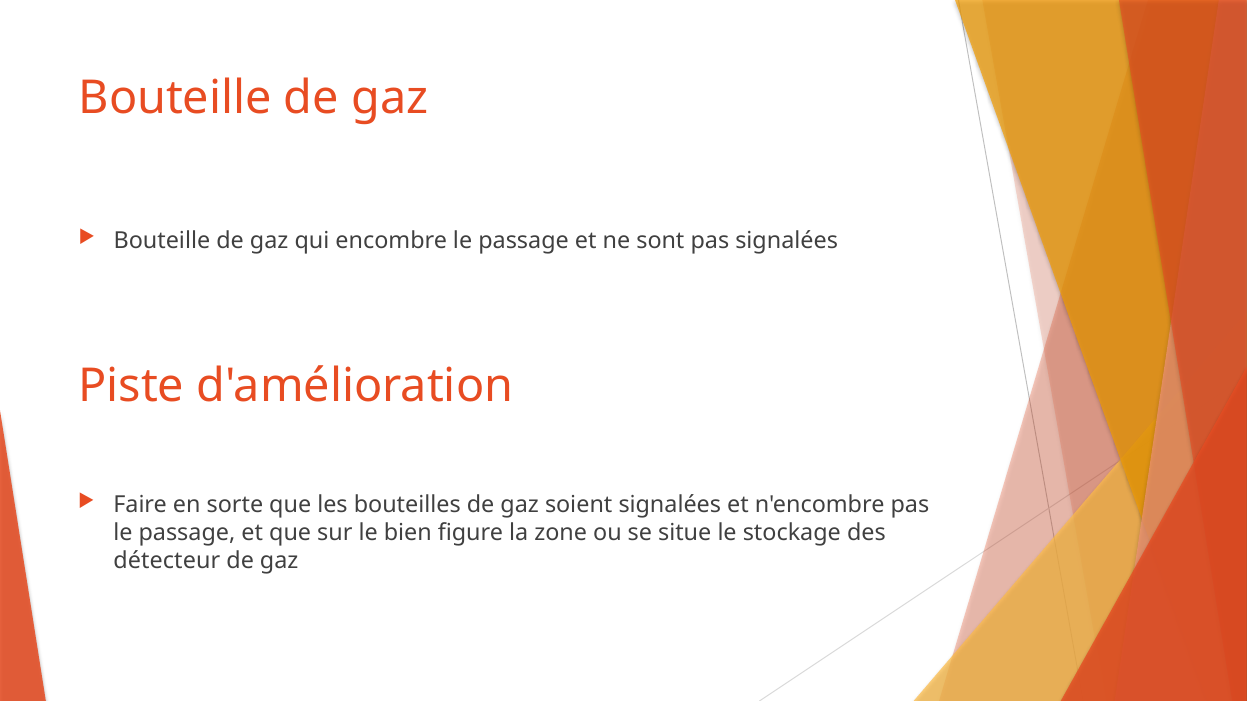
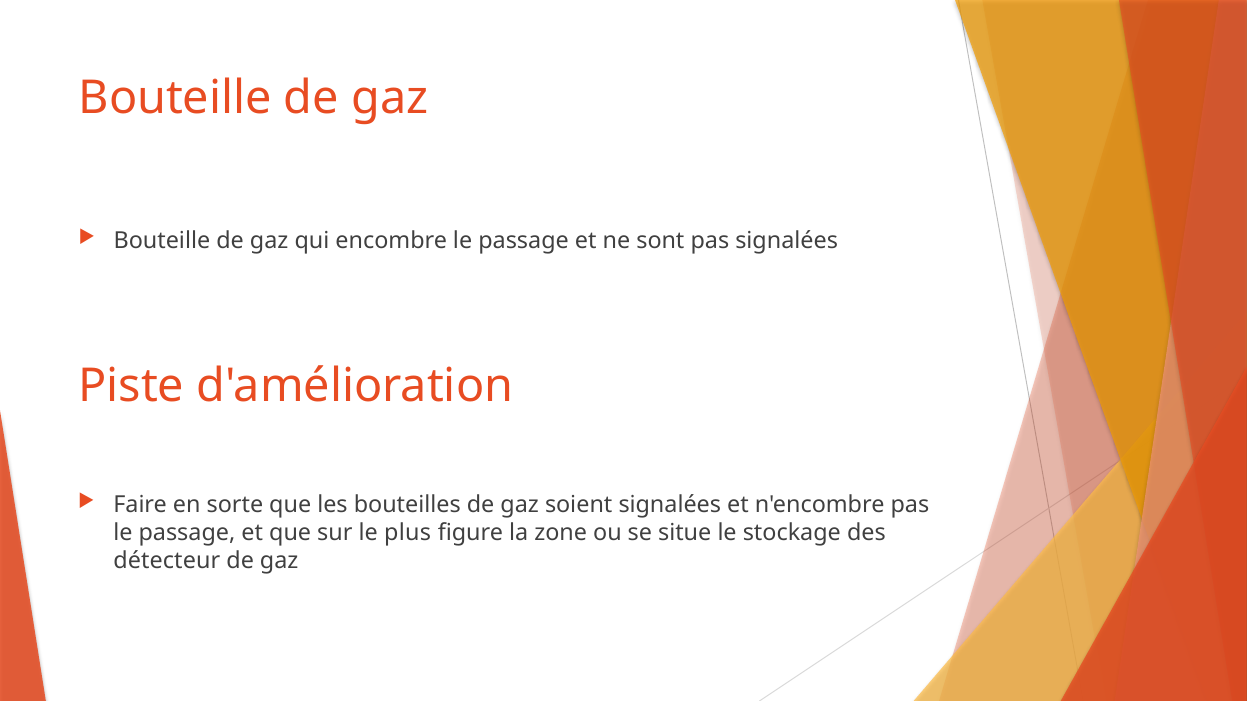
bien: bien -> plus (408, 533)
